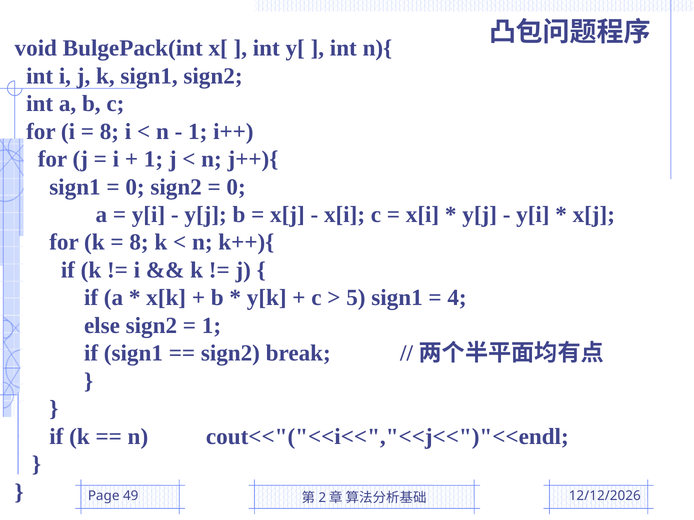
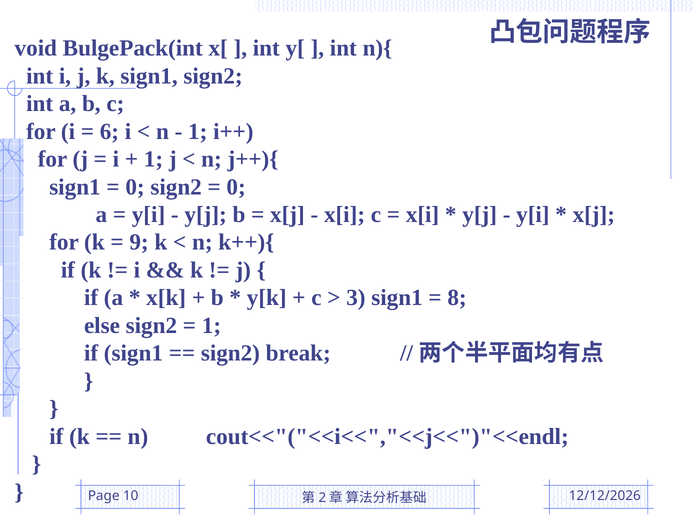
8: 8 -> 6 (109, 132)
8: 8 -> 9 (139, 243)
5: 5 -> 3 (356, 298)
4: 4 -> 8 (457, 298)
49: 49 -> 10 (131, 496)
